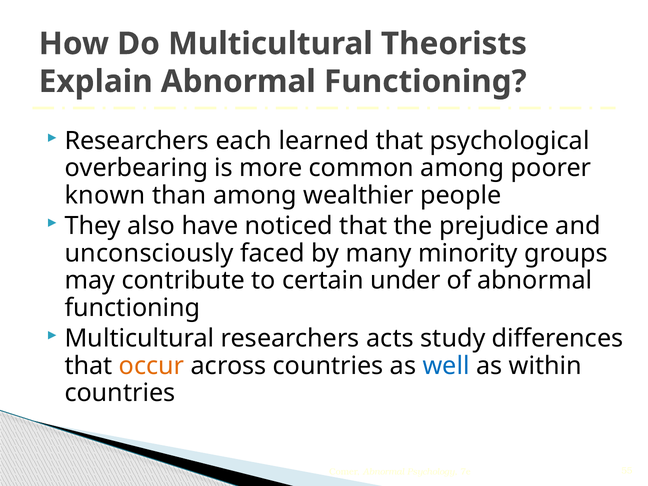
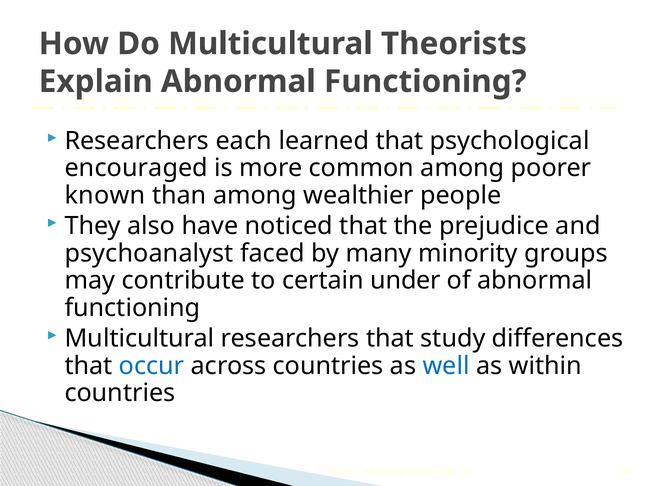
overbearing: overbearing -> encouraged (136, 168)
unconsciously: unconsciously -> psychoanalyst (149, 253)
researchers acts: acts -> that (390, 339)
occur colour: orange -> blue (152, 366)
